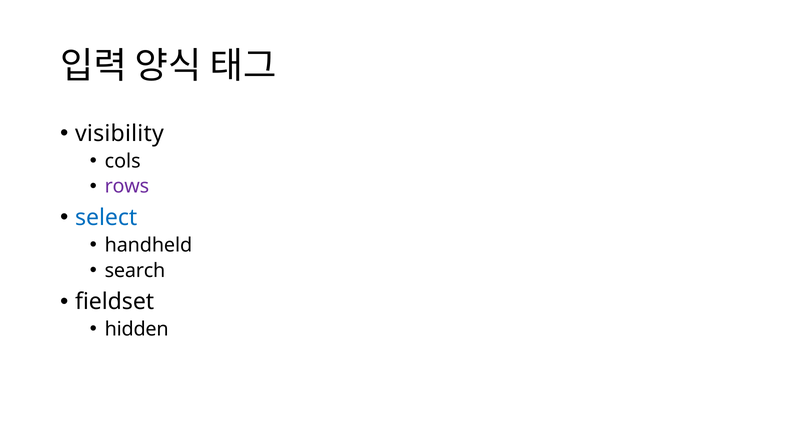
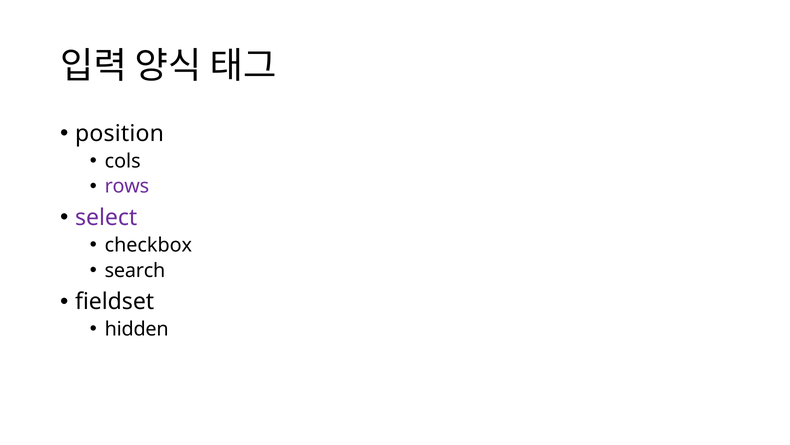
visibility: visibility -> position (119, 134)
select colour: blue -> purple (106, 217)
handheld: handheld -> checkbox (148, 245)
